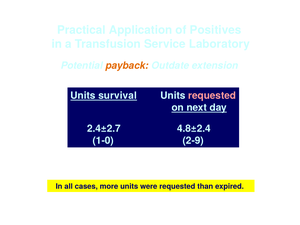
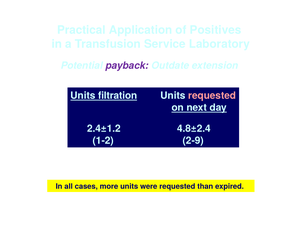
payback colour: orange -> purple (127, 66)
survival: survival -> filtration (118, 96)
2.4±2.7: 2.4±2.7 -> 2.4±1.2 (104, 129)
1-0: 1-0 -> 1-2 (103, 141)
